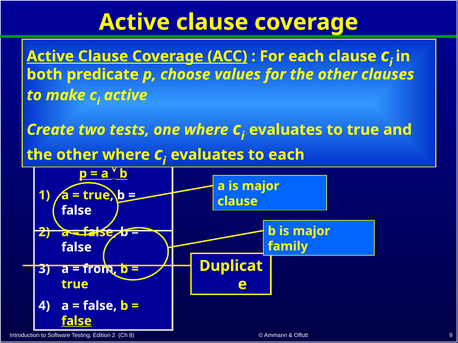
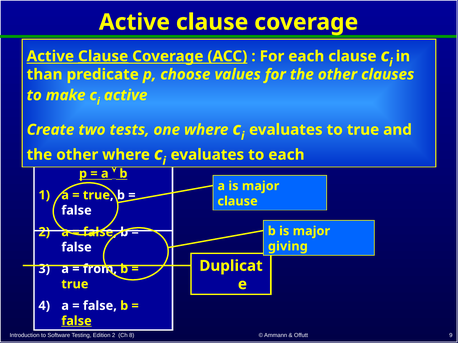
Clause underline: none -> present (103, 56)
both: both -> than (45, 75)
family: family -> giving (288, 247)
